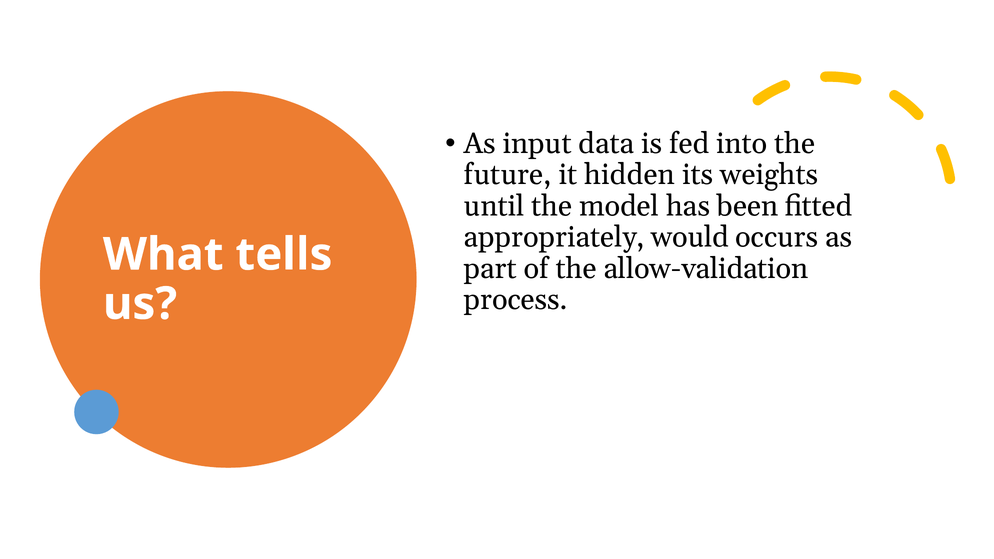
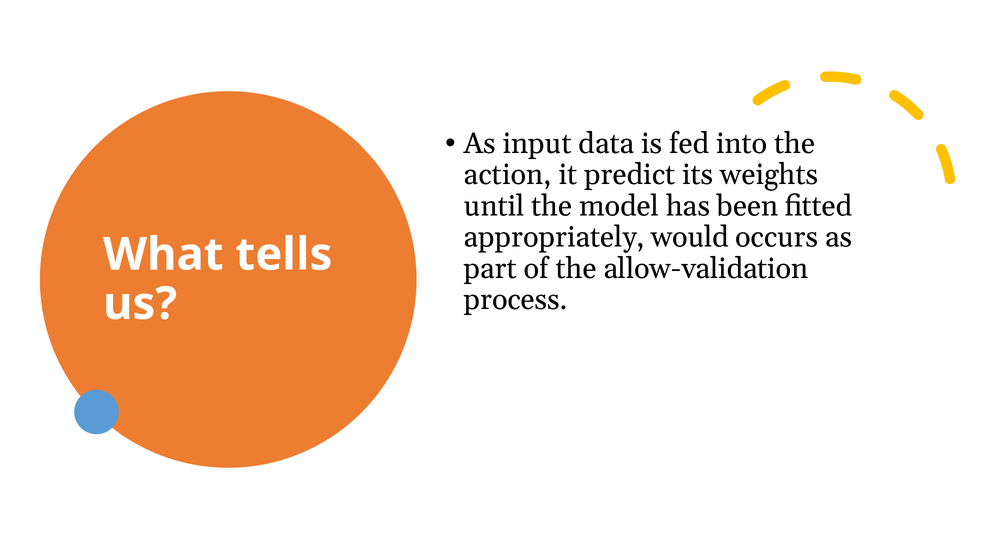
future: future -> action (508, 175)
hidden: hidden -> predict (630, 175)
